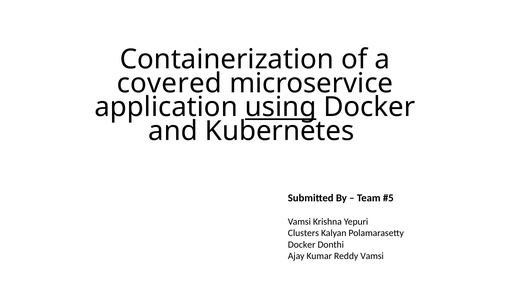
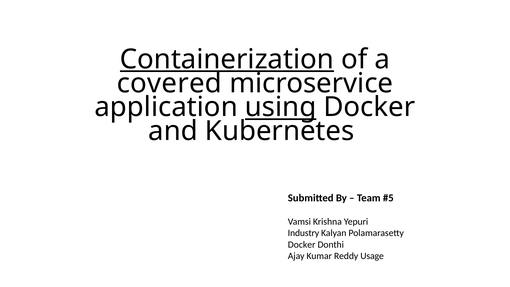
Containerization underline: none -> present (227, 59)
Clusters: Clusters -> Industry (303, 233)
Reddy Vamsi: Vamsi -> Usage (372, 256)
